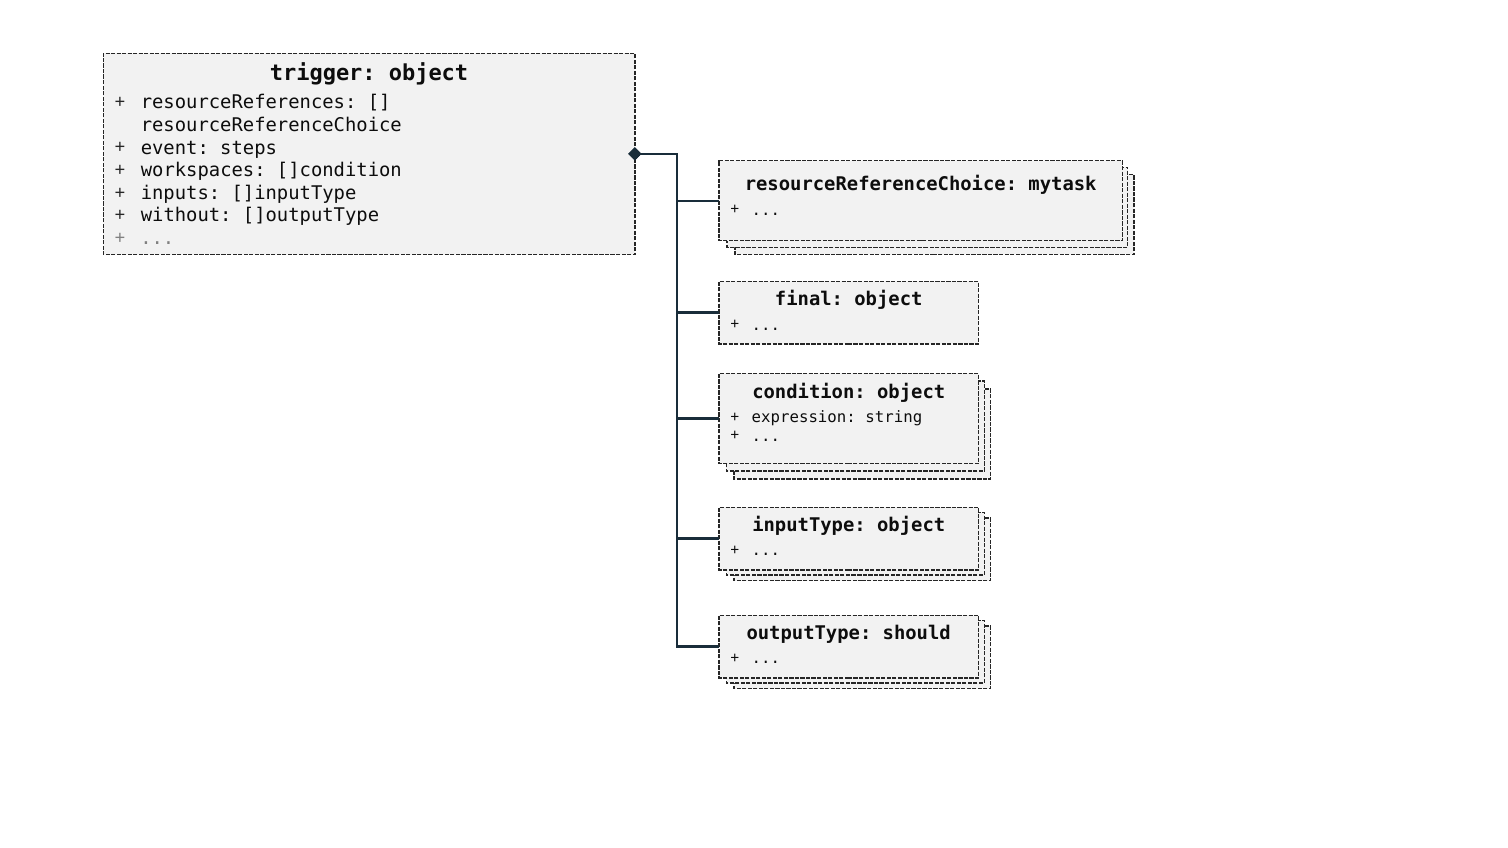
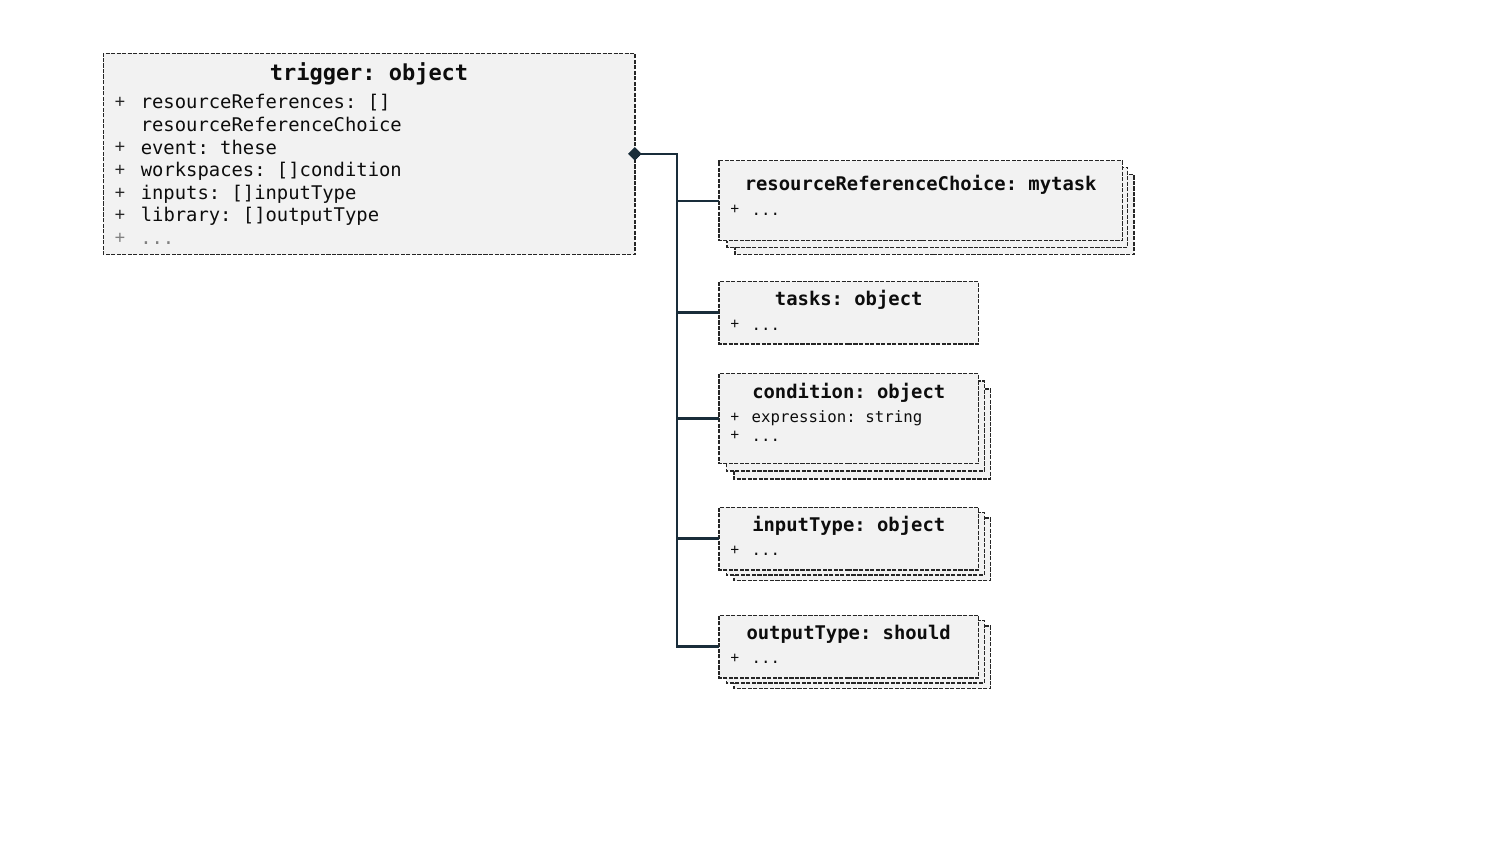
steps: steps -> these (249, 148)
without: without -> library (186, 216)
final: final -> tasks (809, 300)
